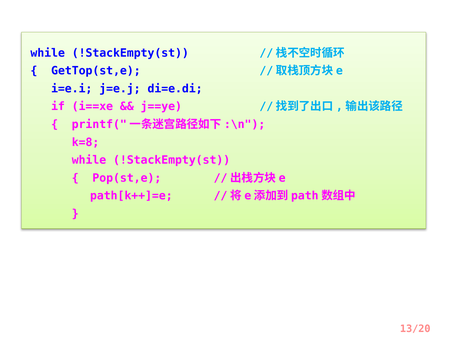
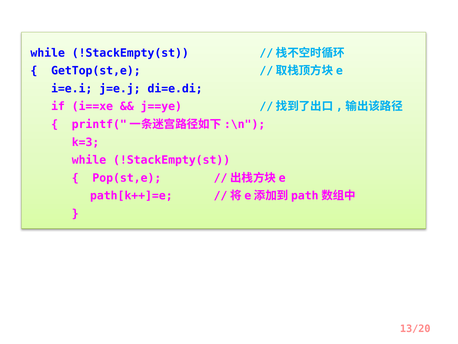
k=8: k=8 -> k=3 (86, 142)
